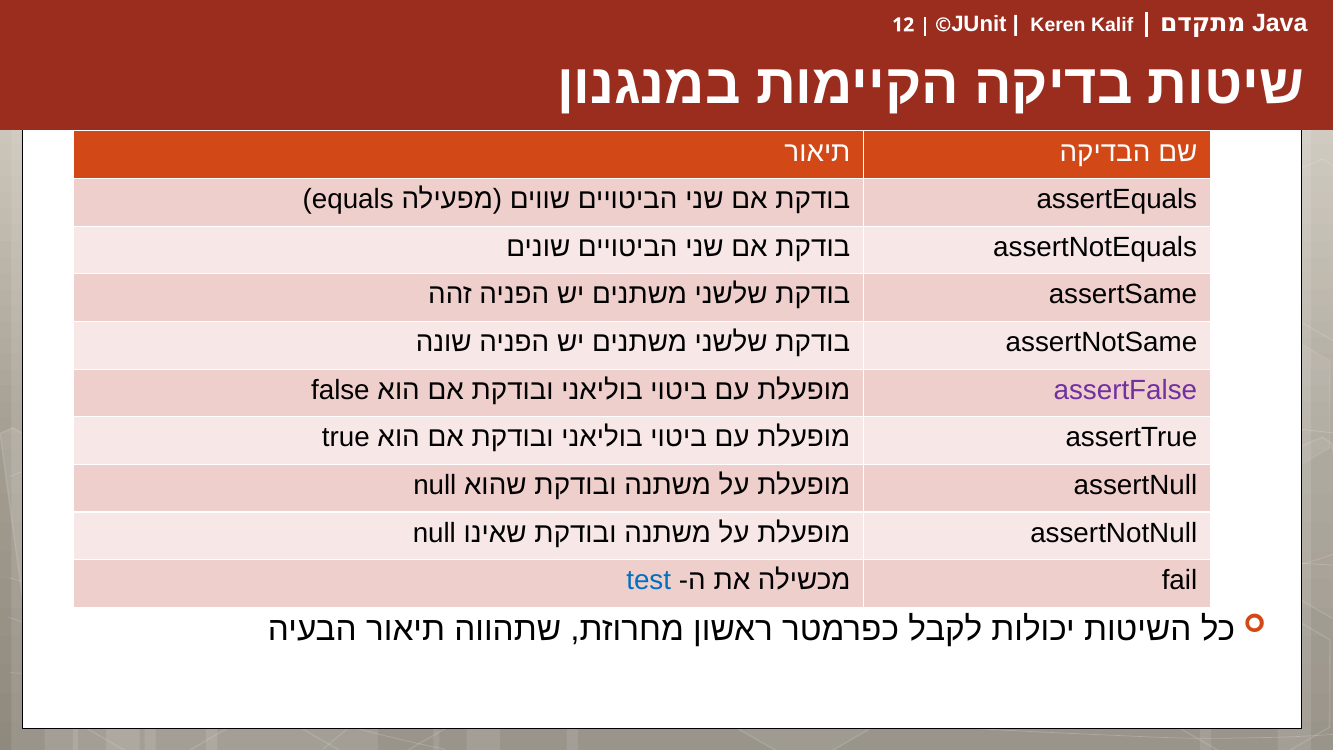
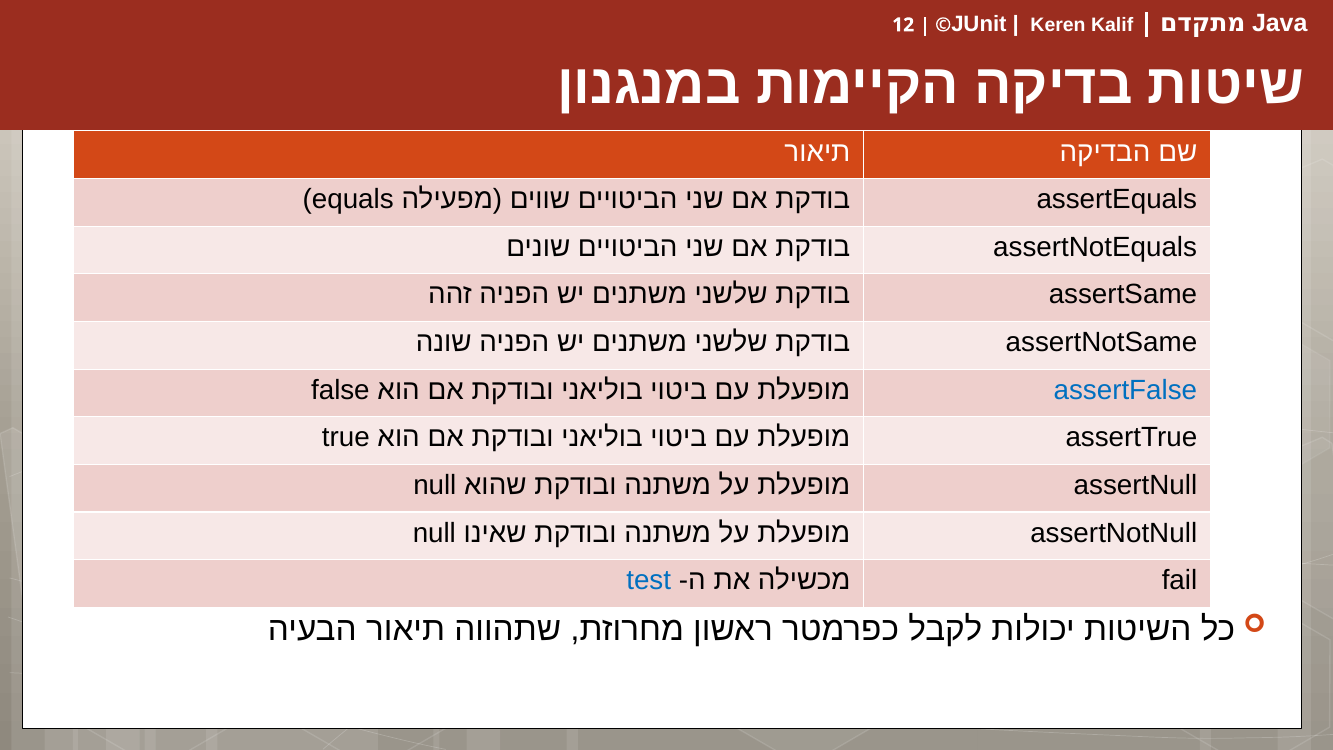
assertFalse colour: purple -> blue (1125, 390)
